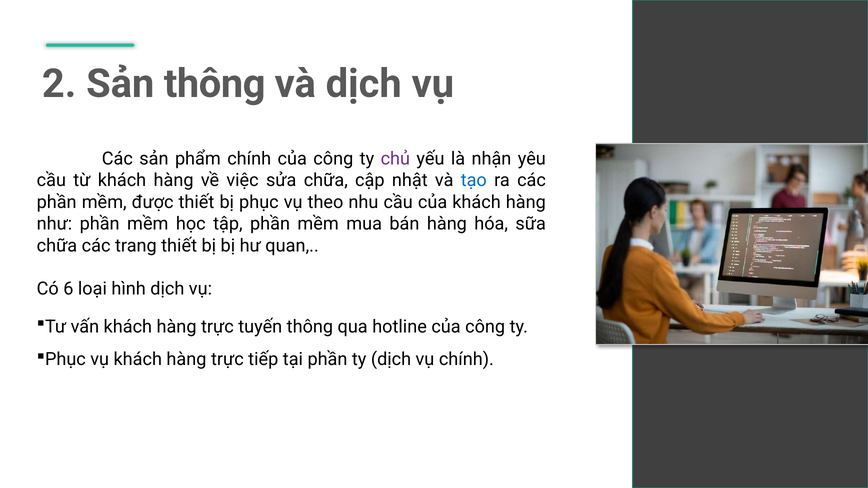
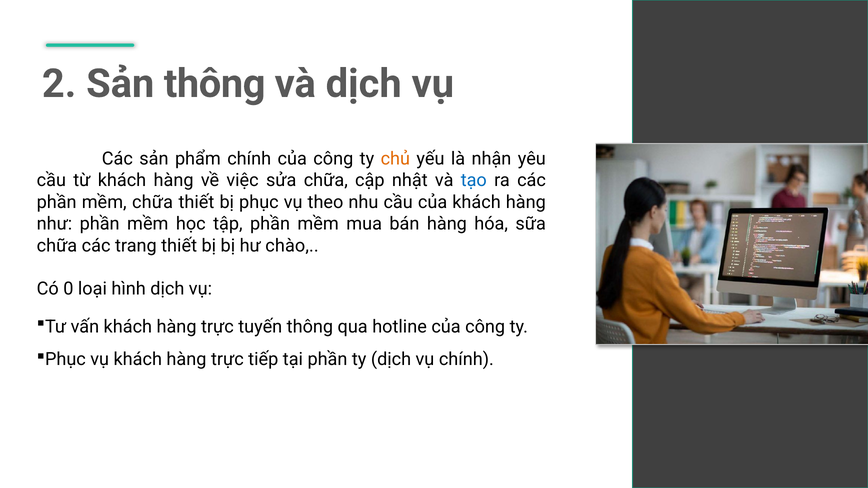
chủ colour: purple -> orange (395, 159)
mềm được: được -> chữa (153, 202)
quan: quan -> chào (292, 246)
6: 6 -> 0 (68, 289)
